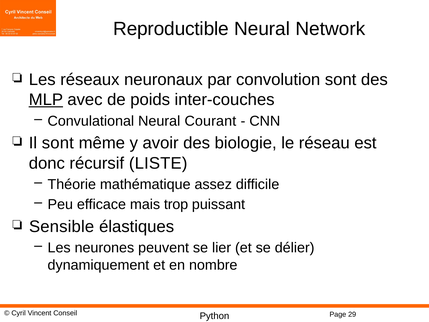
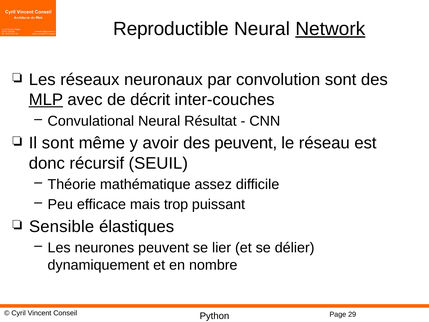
Network underline: none -> present (330, 29)
poids: poids -> décrit (150, 100)
Courant: Courant -> Résultat (210, 121)
des biologie: biologie -> peuvent (246, 143)
LISTE: LISTE -> SEUIL (158, 163)
